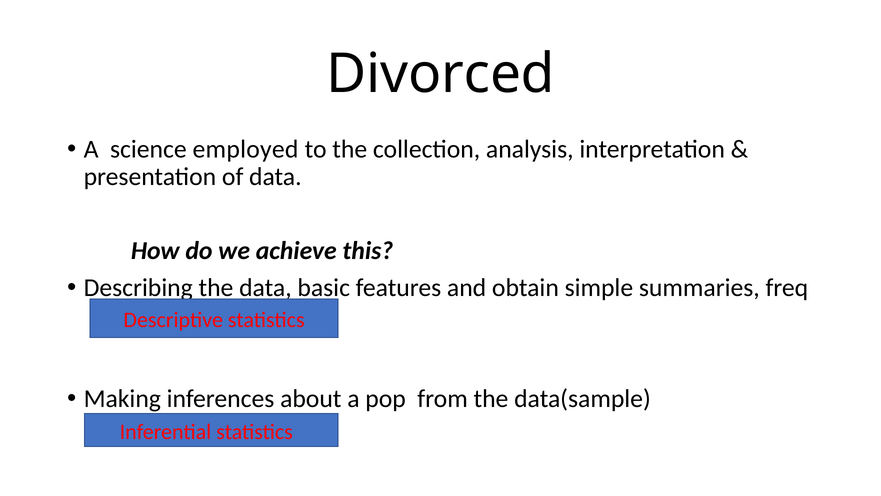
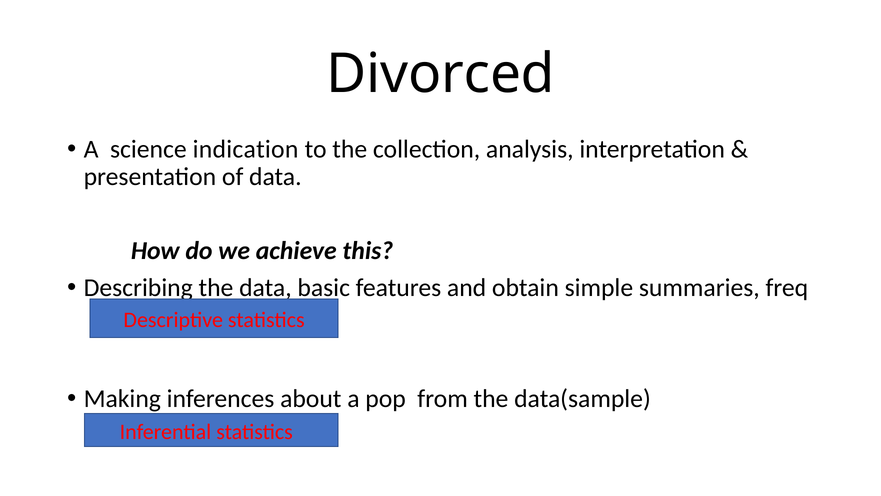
employed: employed -> indication (246, 149)
